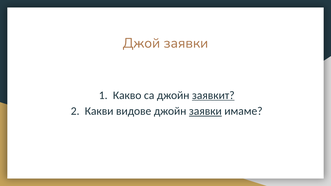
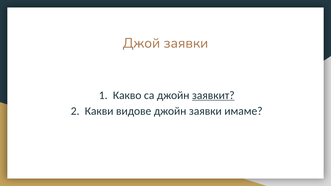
заявки underline: present -> none (205, 111)
